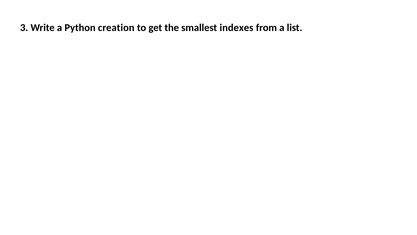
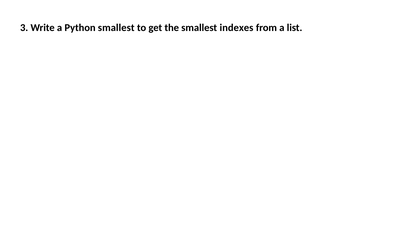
Python creation: creation -> smallest (116, 28)
